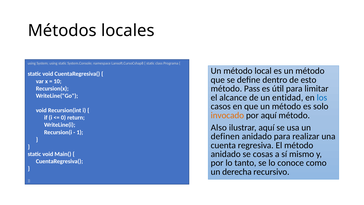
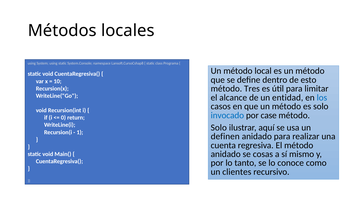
Pass: Pass -> Tres (252, 89)
invocado colour: orange -> blue (227, 115)
por aquí: aquí -> case (269, 115)
Also: Also -> Solo (219, 127)
derecha: derecha -> clientes (237, 172)
